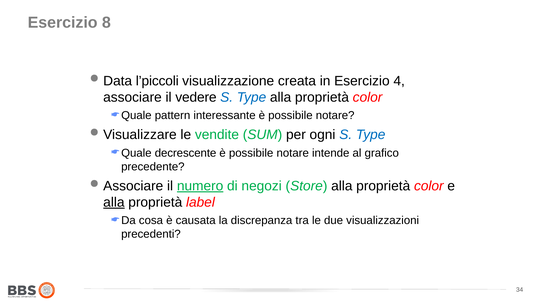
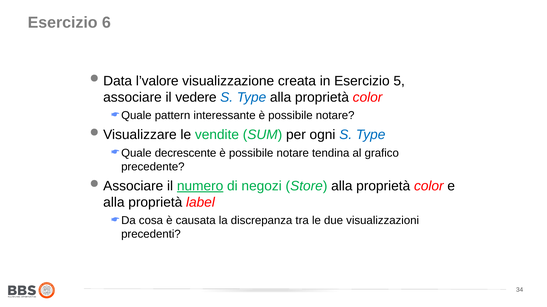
8: 8 -> 6 (106, 23)
l’piccoli: l’piccoli -> l’valore (157, 81)
4: 4 -> 5 (399, 81)
intende: intende -> tendina (331, 153)
alla underline: present -> none (114, 203)
